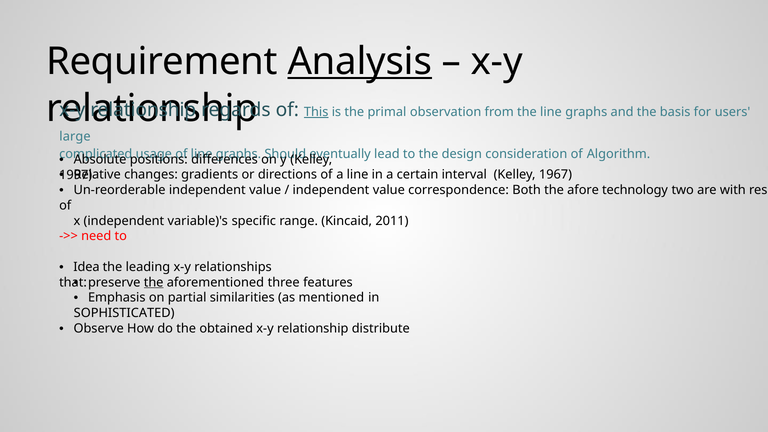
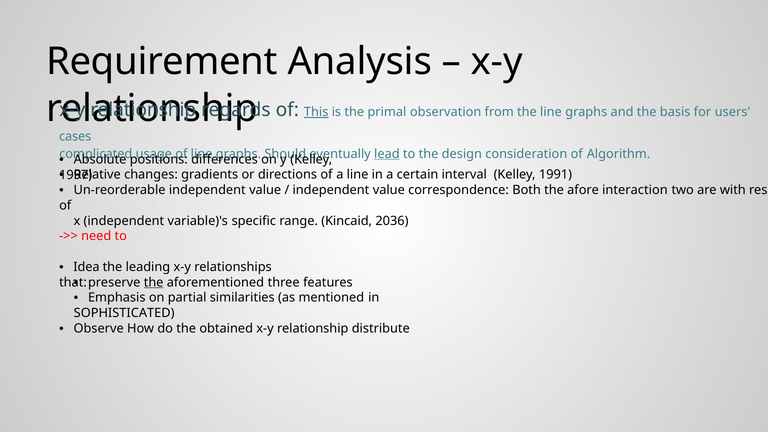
Analysis underline: present -> none (360, 61)
large: large -> cases (75, 137)
lead underline: none -> present (387, 154)
1967: 1967 -> 1991 (555, 175)
technology: technology -> interaction (635, 190)
2011: 2011 -> 2036 (392, 221)
